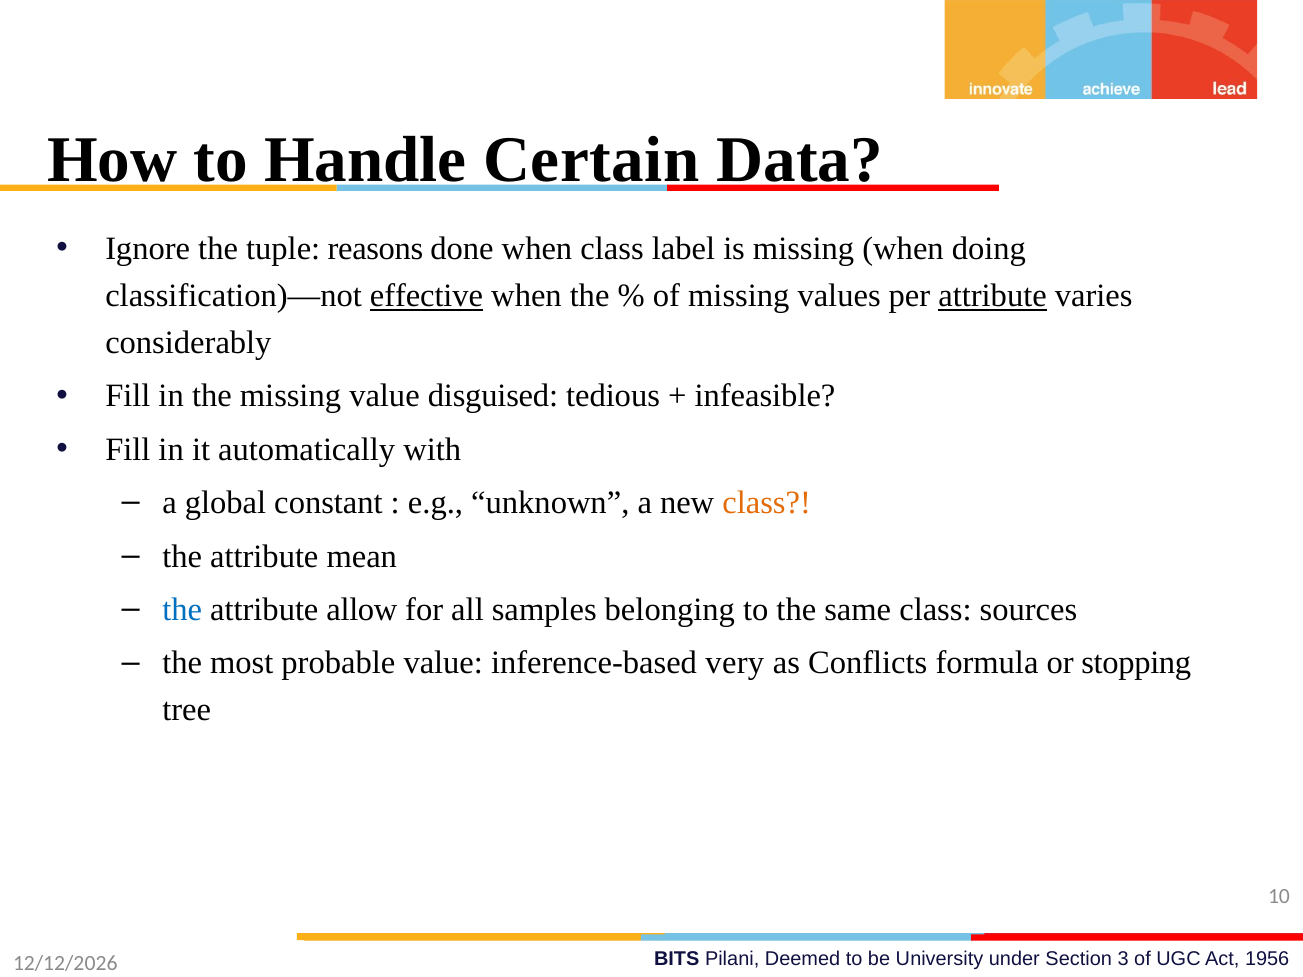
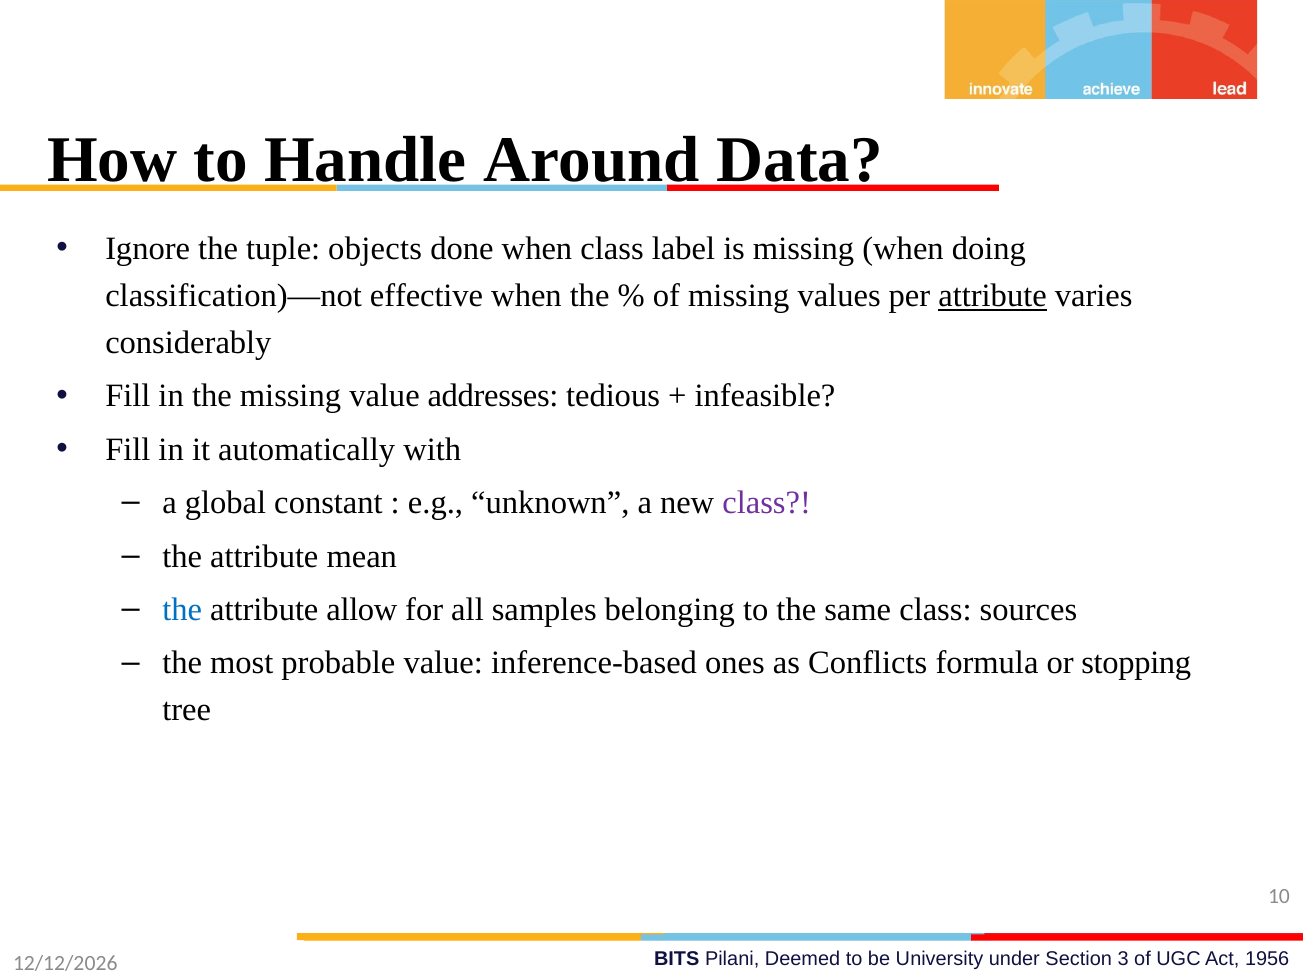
Certain: Certain -> Around (592, 160)
reasons: reasons -> objects (375, 249)
effective underline: present -> none (427, 296)
disguised: disguised -> addresses (493, 396)
class colour: orange -> purple (767, 503)
very: very -> ones (735, 663)
